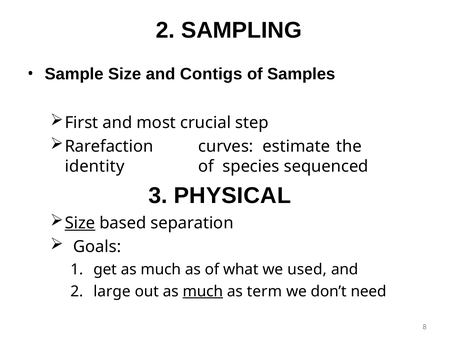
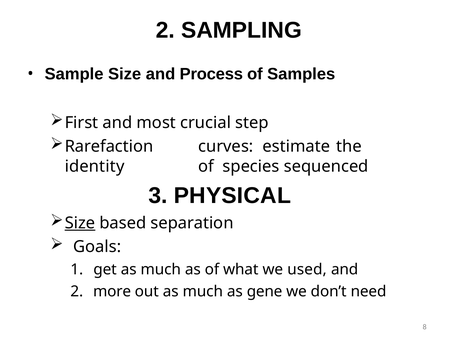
Contigs: Contigs -> Process (211, 74)
large: large -> more (112, 292)
much underline: present -> none (203, 292)
term: term -> gene (265, 292)
